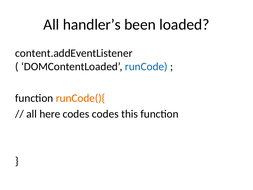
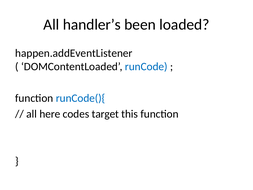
content.addEventListener: content.addEventListener -> happen.addEventListener (74, 53)
runCode(){ colour: orange -> blue (81, 98)
codes codes: codes -> target (105, 114)
